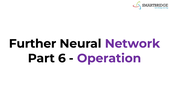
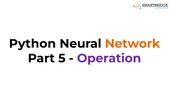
Further: Further -> Python (32, 44)
Network colour: purple -> orange (132, 44)
6: 6 -> 5 (62, 58)
